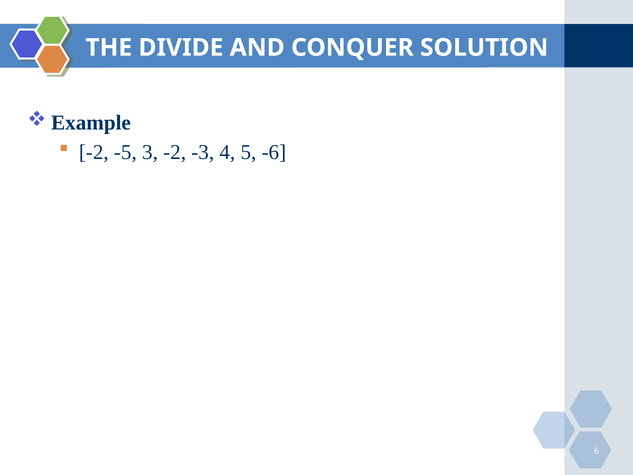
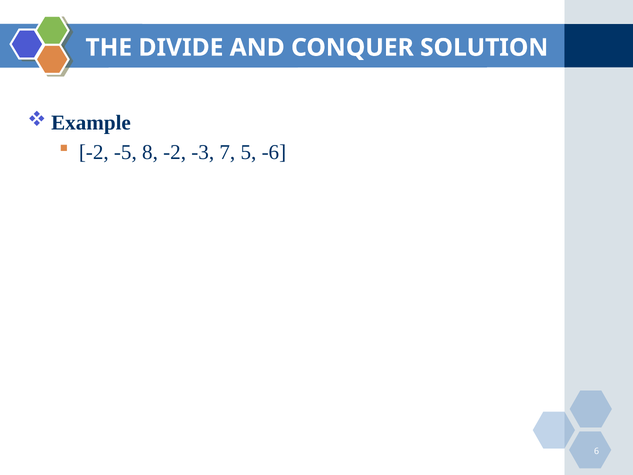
3: 3 -> 8 (150, 152)
4: 4 -> 7 (227, 152)
